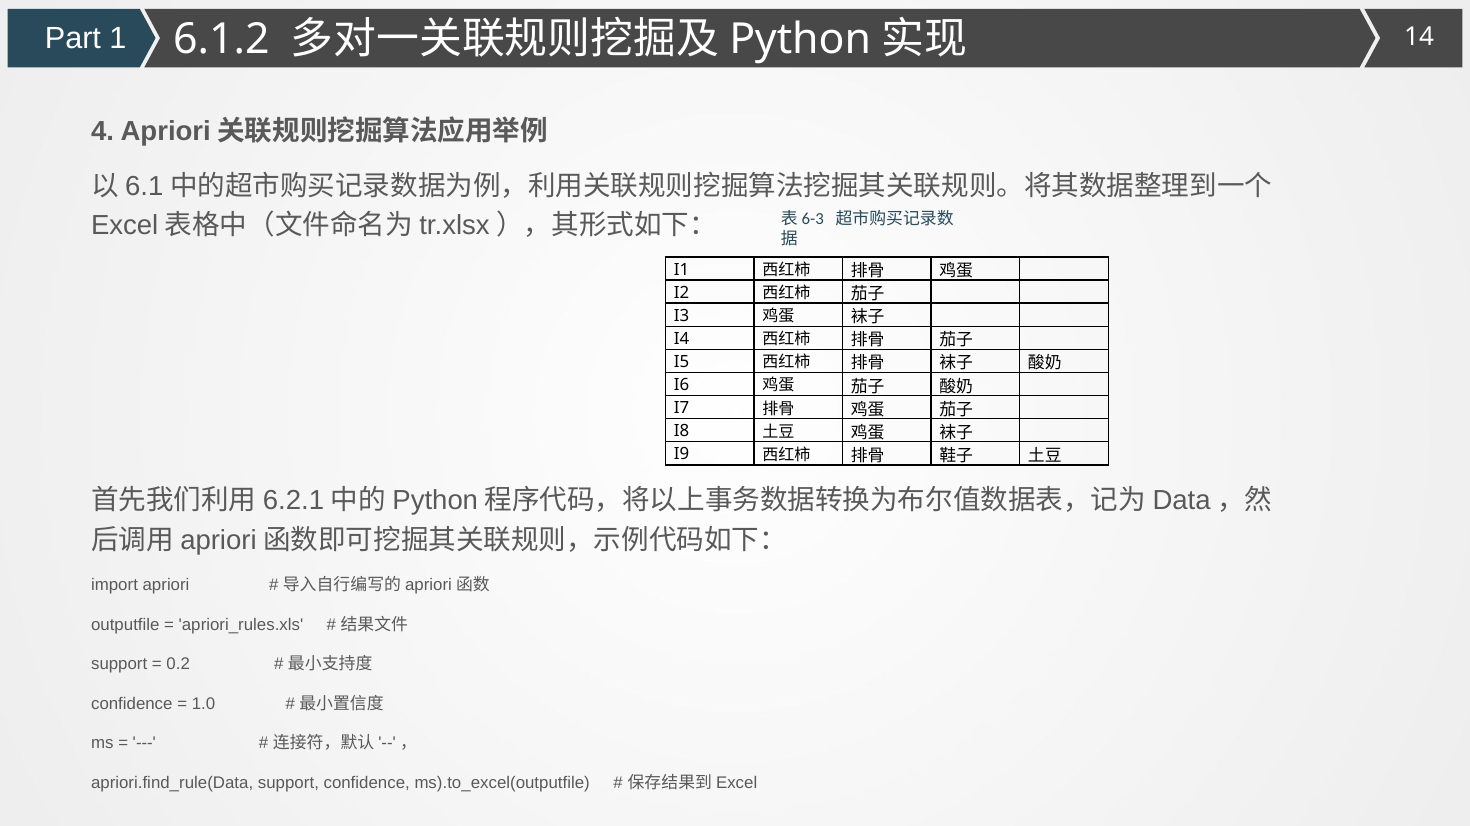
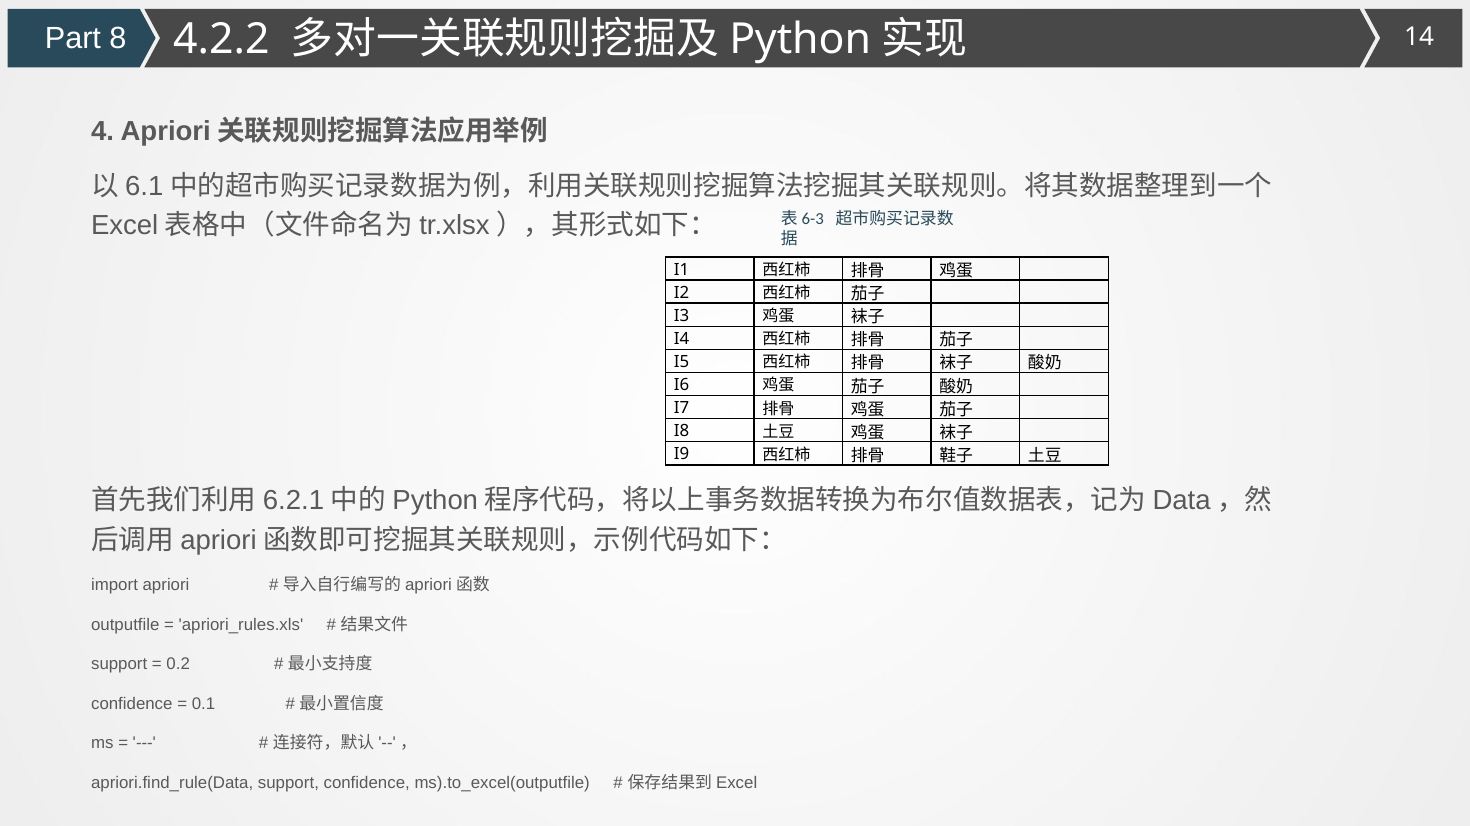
1: 1 -> 8 (118, 39)
6.1.2: 6.1.2 -> 4.2.2 (221, 40)
1.0: 1.0 -> 0.1 (203, 704)
